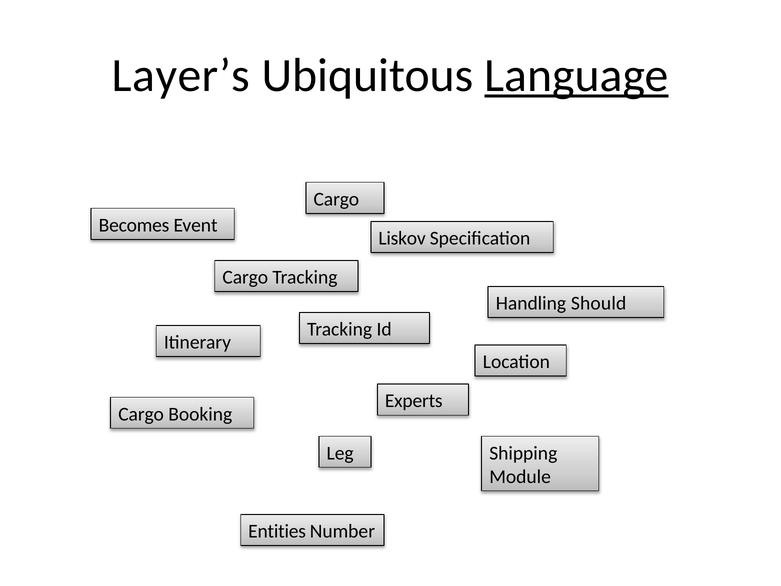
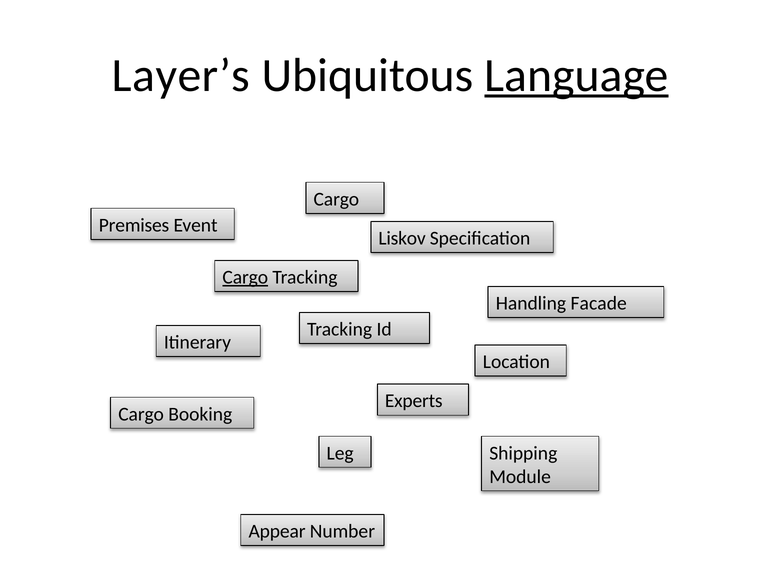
Becomes: Becomes -> Premises (134, 225)
Cargo underline: none -> present (245, 277)
Should: Should -> Facade (599, 303)
Entities: Entities -> Appear (277, 531)
